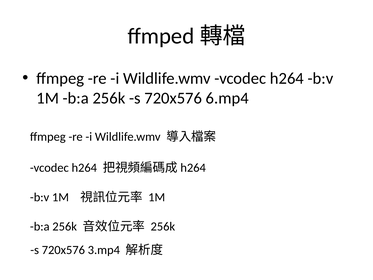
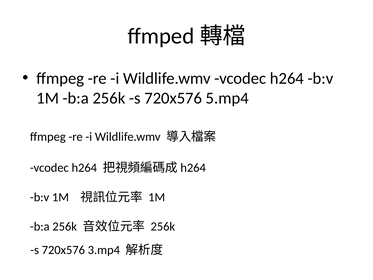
6.mp4: 6.mp4 -> 5.mp4 (227, 98)
